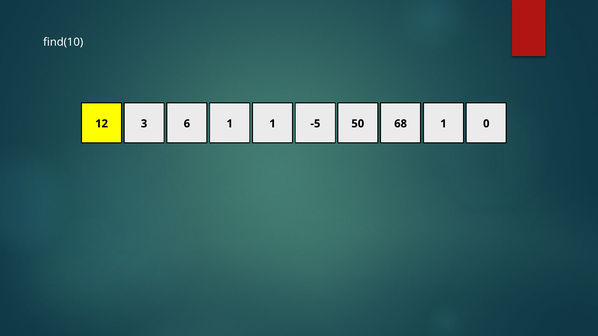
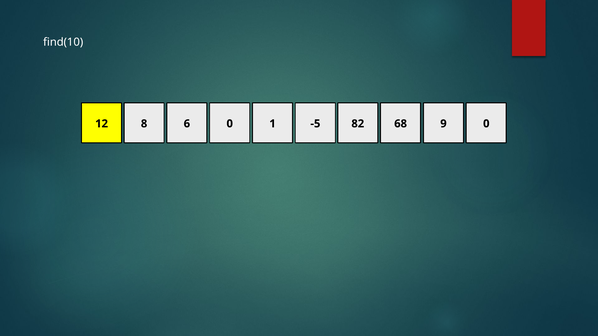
3: 3 -> 8 (144, 124)
6 1: 1 -> 0 (230, 124)
50: 50 -> 82 (358, 124)
68 1: 1 -> 9 (443, 124)
